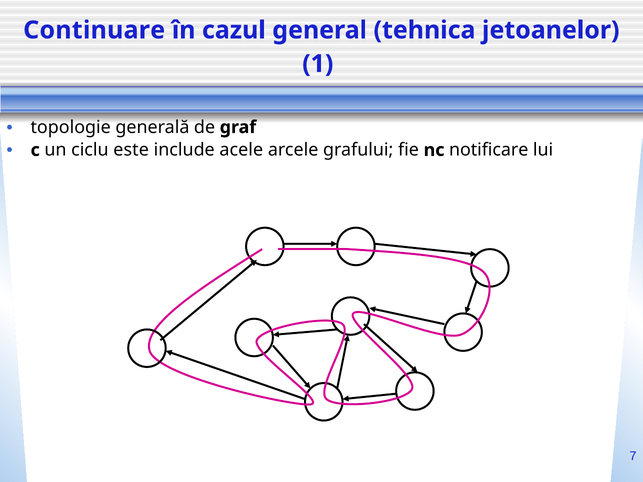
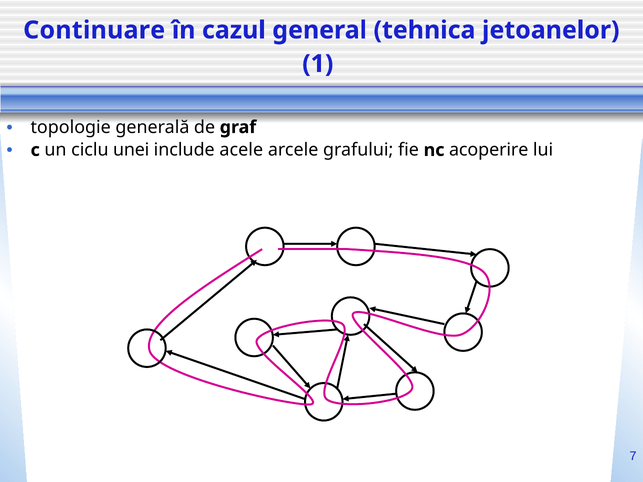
este: este -> unei (131, 150)
notificare: notificare -> acoperire (489, 150)
